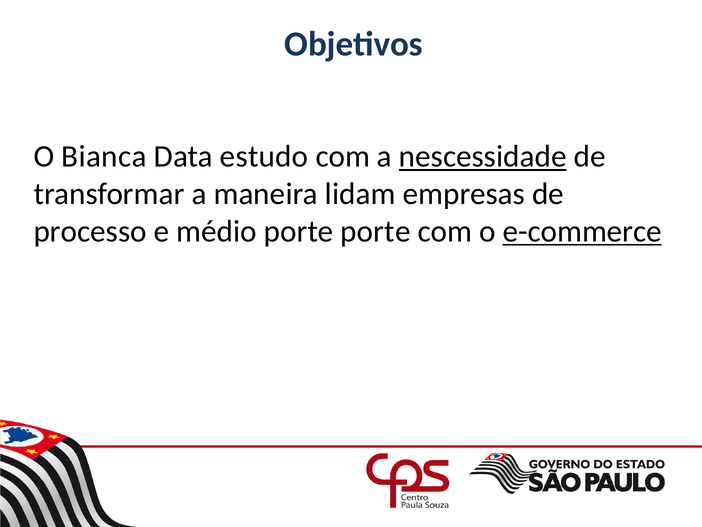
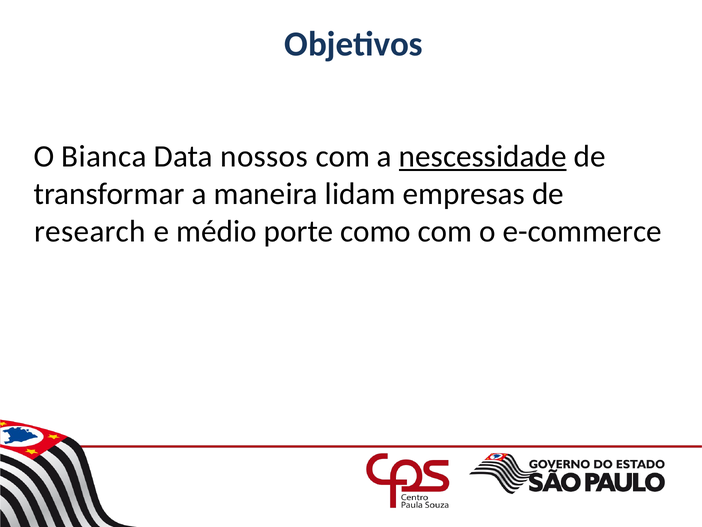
estudo: estudo -> nossos (264, 156)
processo: processo -> research (90, 231)
porte porte: porte -> como (375, 231)
e-commerce underline: present -> none (582, 231)
